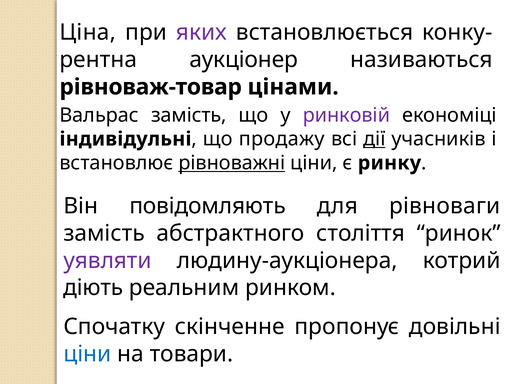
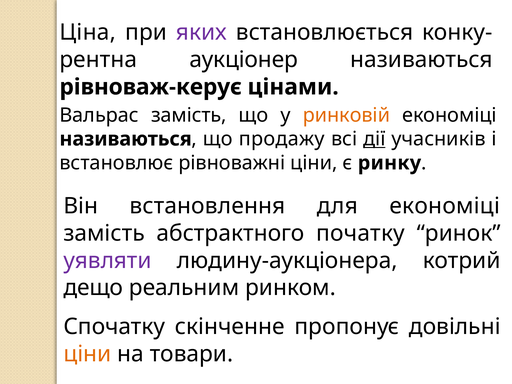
рівноваж-товар: рівноваж-товар -> рівноваж-керує (151, 87)
ринковій colour: purple -> orange (346, 115)
індивідульні: індивідульні -> називаються (126, 139)
рівноважні underline: present -> none (232, 163)
повідомляють: повідомляють -> встановлення (207, 206)
для рівноваги: рівноваги -> економіці (445, 206)
століття: століття -> початку (361, 233)
діють: діють -> дещо (93, 288)
ціни colour: blue -> orange (87, 354)
